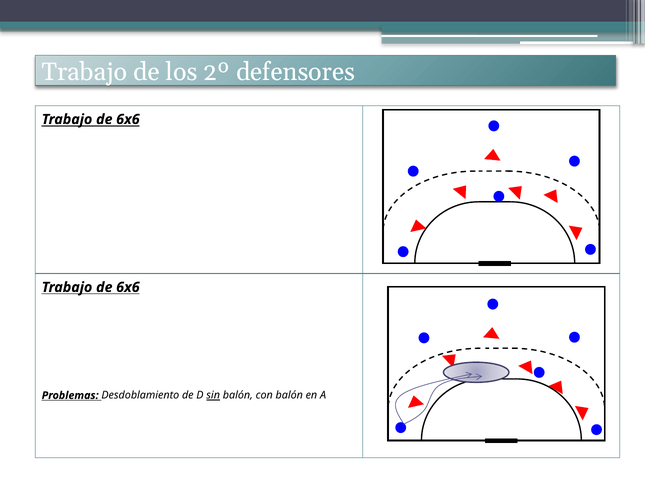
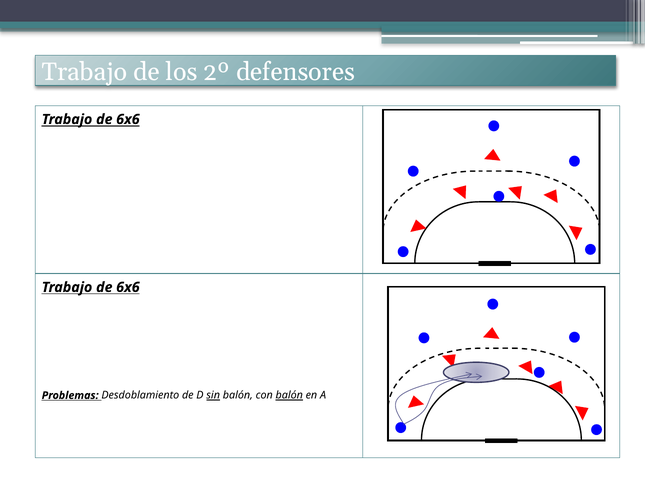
balón underline: none -> present (289, 396)
